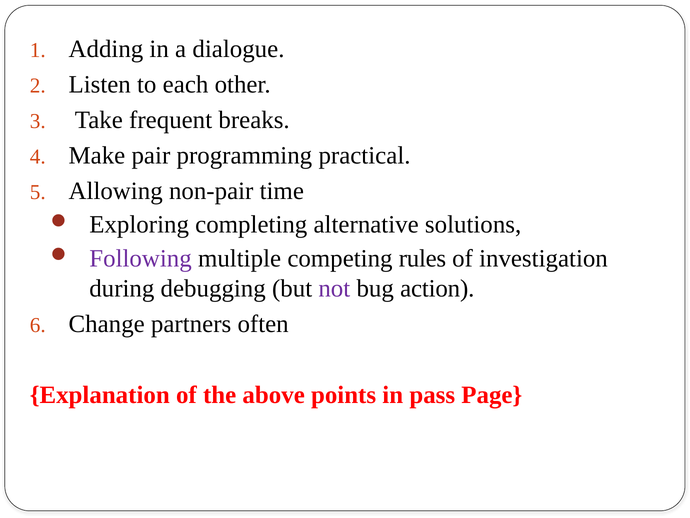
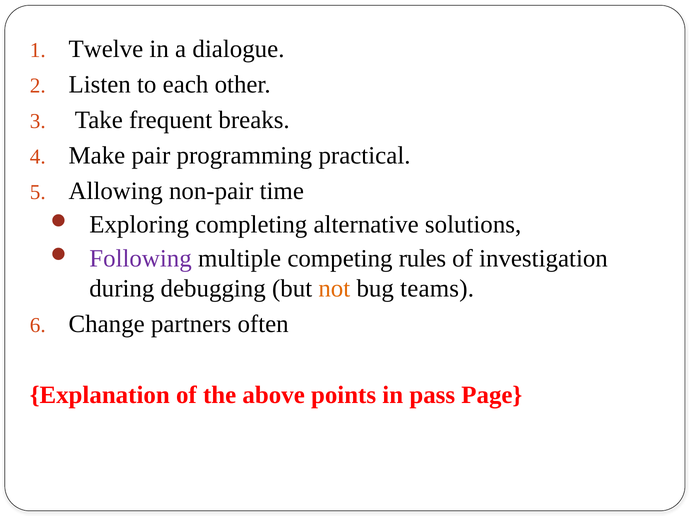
Adding: Adding -> Twelve (106, 49)
not colour: purple -> orange (334, 288)
action: action -> teams (437, 288)
